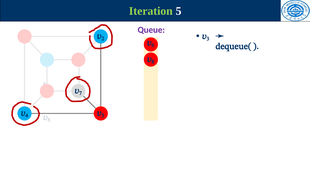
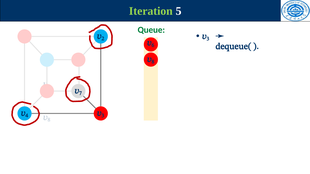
Queue colour: purple -> green (151, 30)
